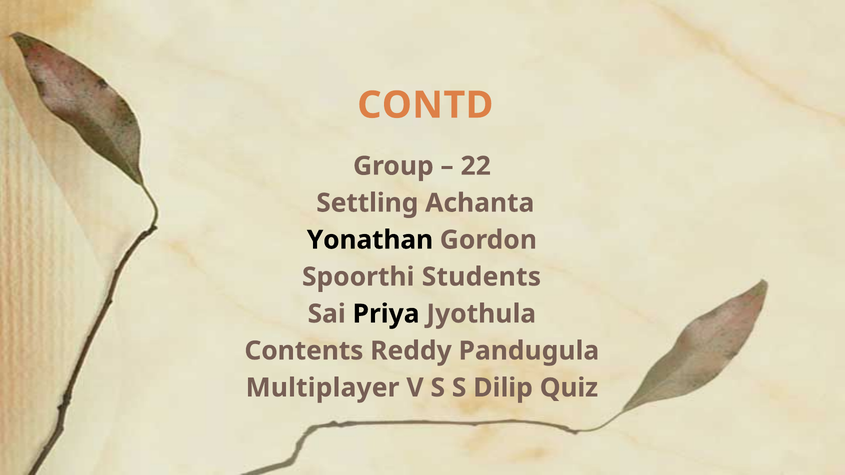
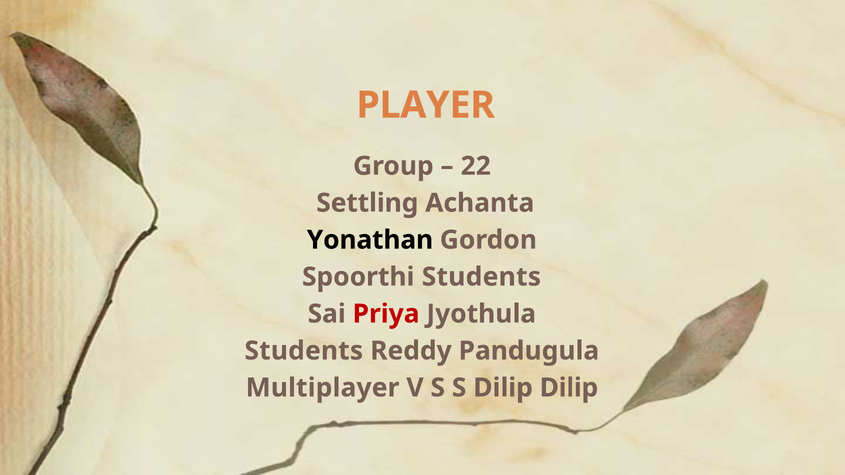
CONTD: CONTD -> PLAYER (426, 105)
Priya colour: black -> red (386, 314)
Contents: Contents -> Students (304, 351)
Dilip Quiz: Quiz -> Dilip (569, 388)
